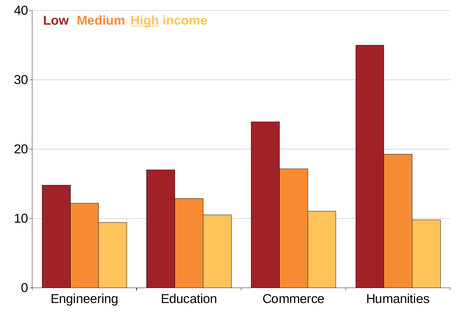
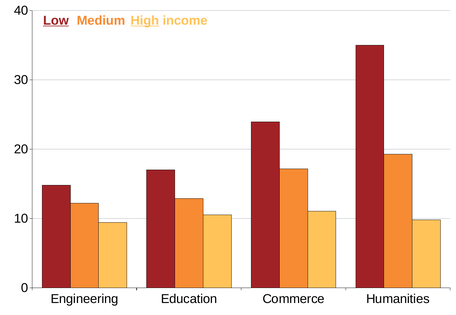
Low underline: none -> present (56, 21)
